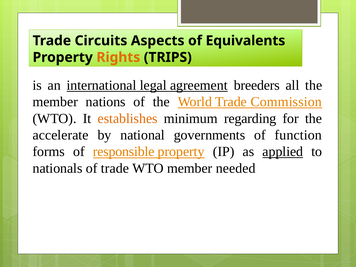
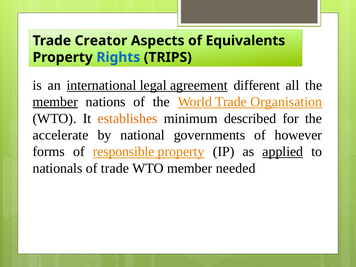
Circuits: Circuits -> Creator (101, 41)
Rights colour: orange -> blue (118, 57)
breeders: breeders -> different (257, 85)
member underline: none -> present (55, 102)
Commission: Commission -> Organisation (286, 102)
regarding: regarding -> described (250, 118)
function: function -> however (298, 135)
